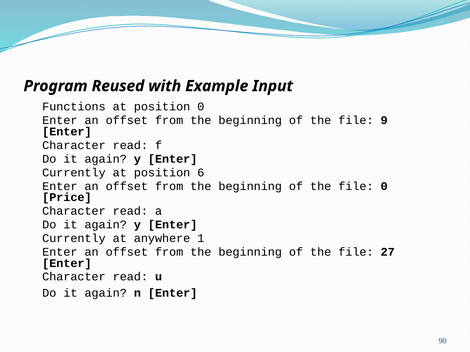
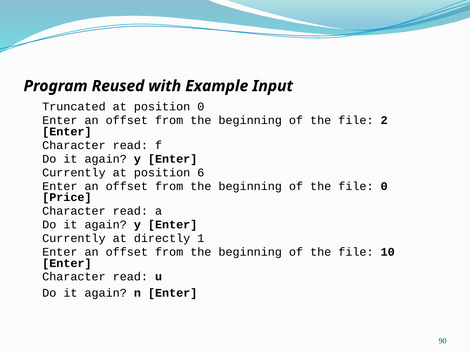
Functions: Functions -> Truncated (74, 107)
9: 9 -> 2 (384, 121)
anywhere: anywhere -> directly (162, 239)
27: 27 -> 10 (388, 252)
